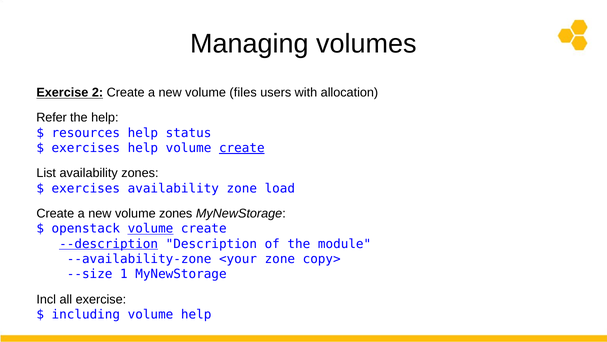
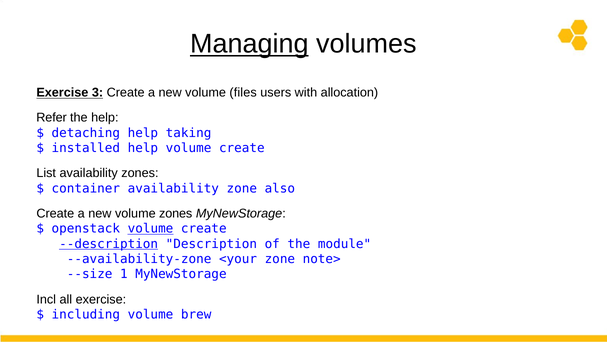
Managing underline: none -> present (249, 44)
2: 2 -> 3 (97, 92)
resources: resources -> detaching (86, 133)
status: status -> taking (189, 133)
exercises: exercises -> installed (86, 148)
create underline: present -> none (242, 148)
exercises: exercises -> container (86, 188)
load: load -> also (280, 188)
copy>: copy> -> note> (322, 259)
volume help: help -> brew (196, 314)
